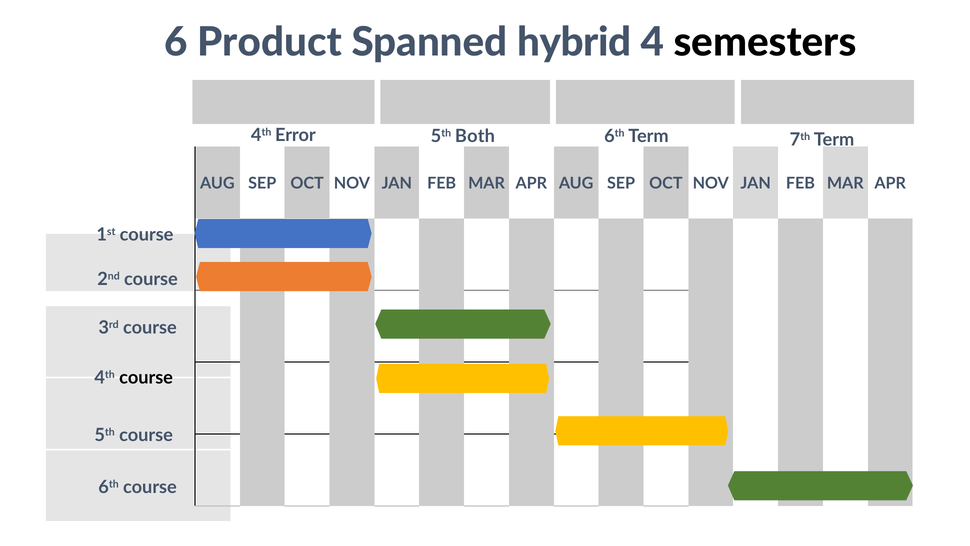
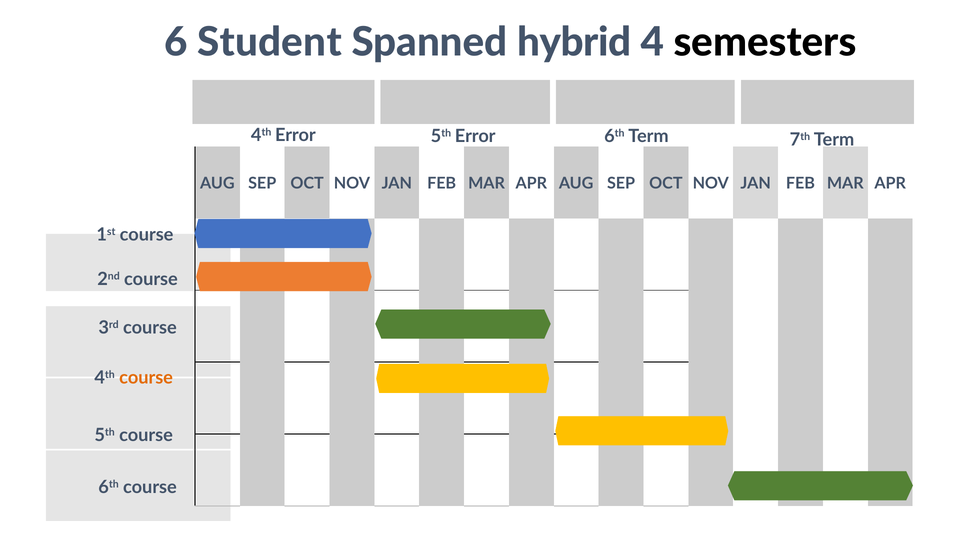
Product: Product -> Student (269, 42)
5th Both: Both -> Error (475, 136)
course colour: black -> orange (146, 377)
